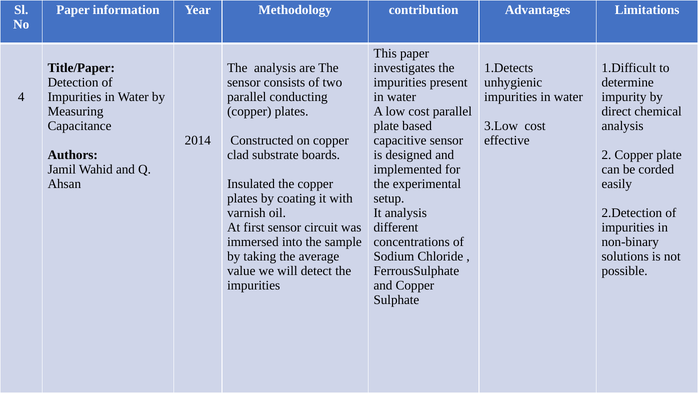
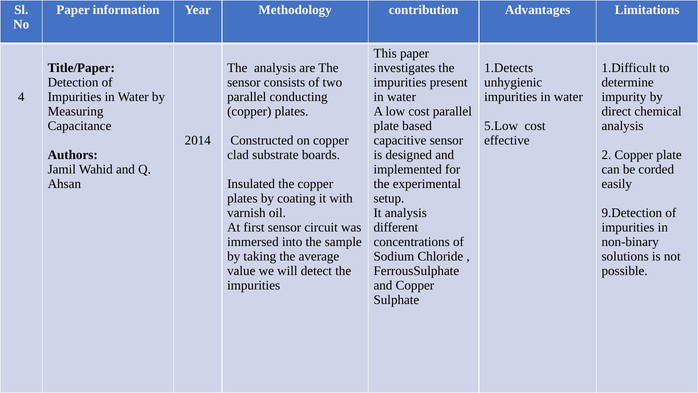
3.Low: 3.Low -> 5.Low (501, 126)
2.Detection: 2.Detection -> 9.Detection (632, 213)
